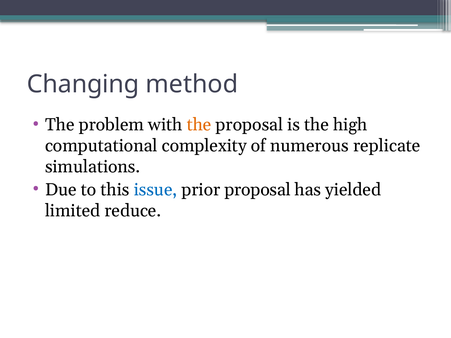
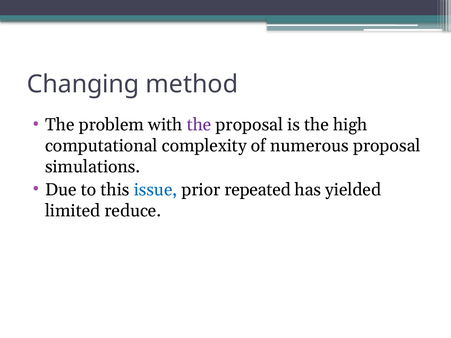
the colour: orange -> purple (199, 125)
numerous replicate: replicate -> proposal (387, 146)
prior proposal: proposal -> repeated (258, 190)
